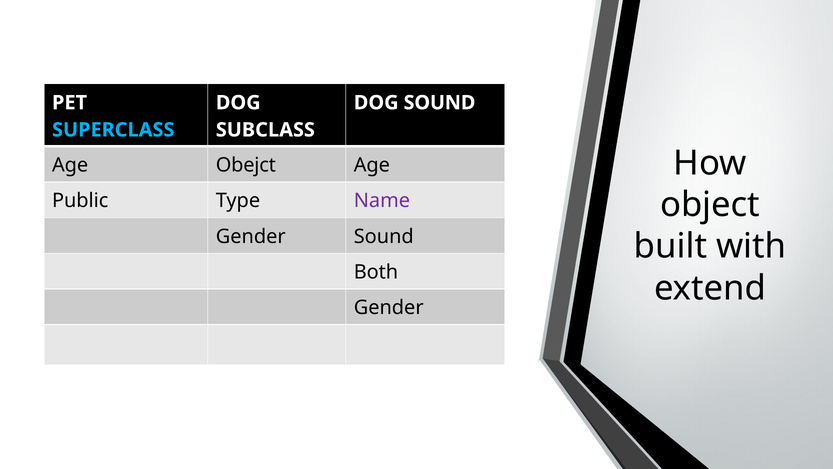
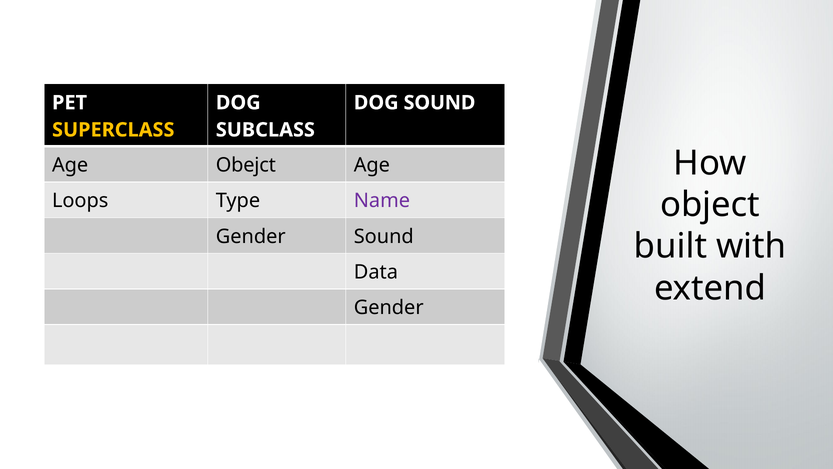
SUPERCLASS colour: light blue -> yellow (113, 130)
Public: Public -> Loops (80, 201)
Both: Both -> Data (376, 272)
